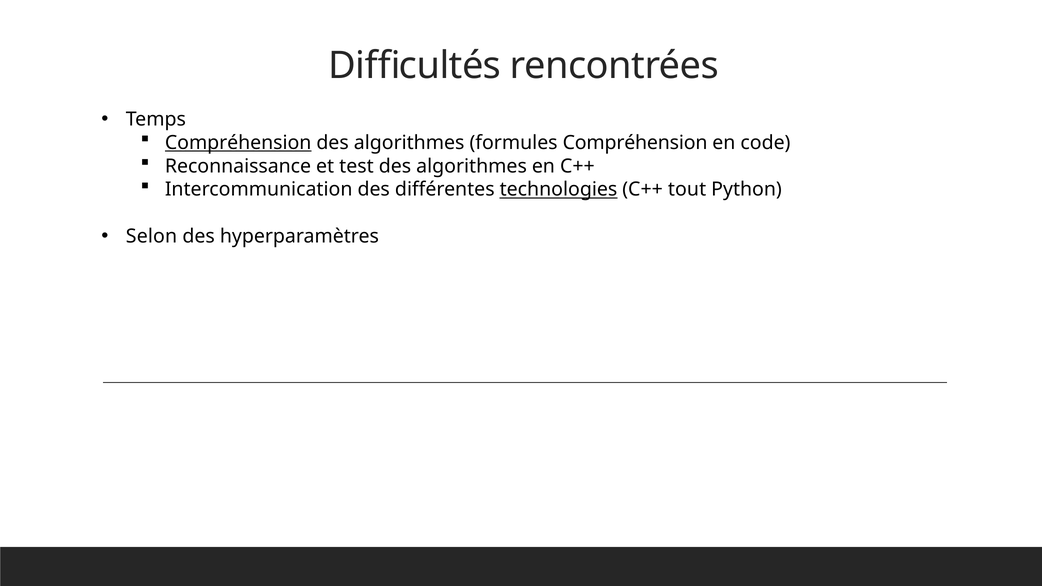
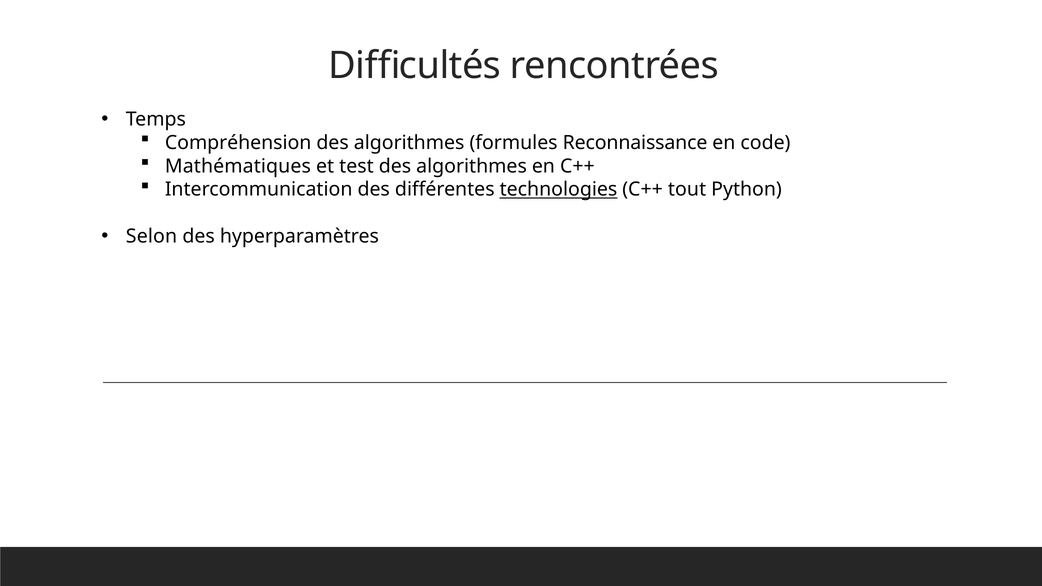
Compréhension underline: present -> none (238, 143)
formules Compréhension: Compréhension -> Reconnaissance (635, 143)
Reconnaissance: Reconnaissance -> Mathématiques (238, 166)
